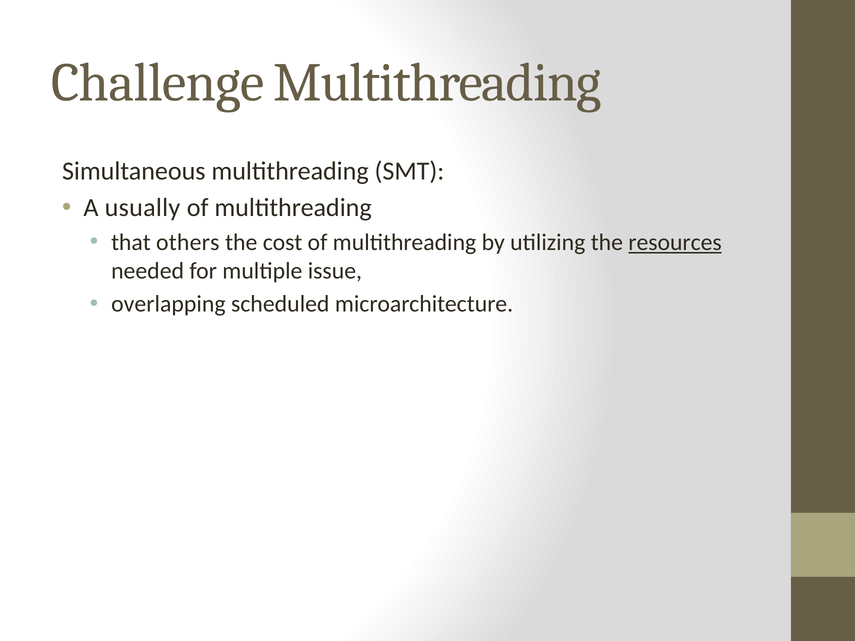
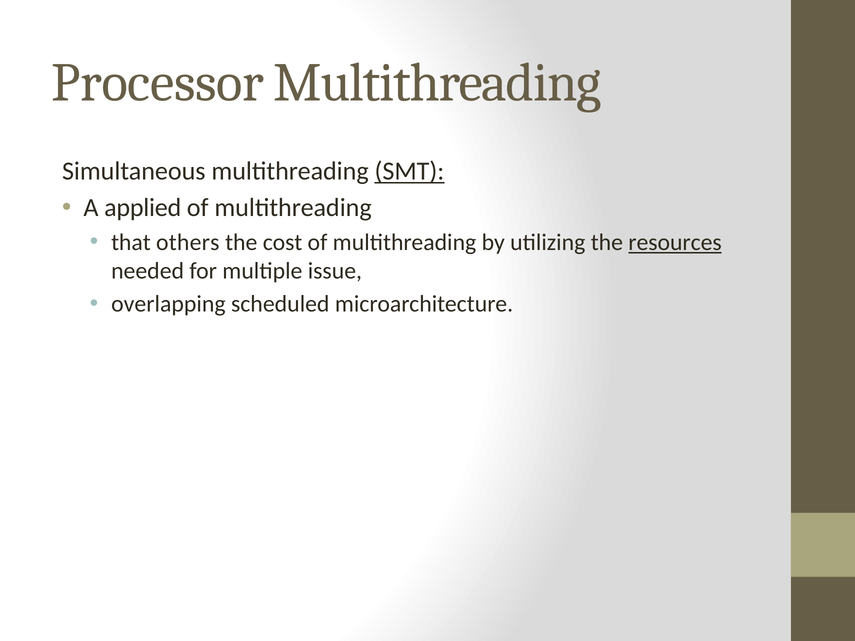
Challenge: Challenge -> Processor (158, 83)
SMT underline: none -> present (409, 171)
usually: usually -> applied (143, 208)
